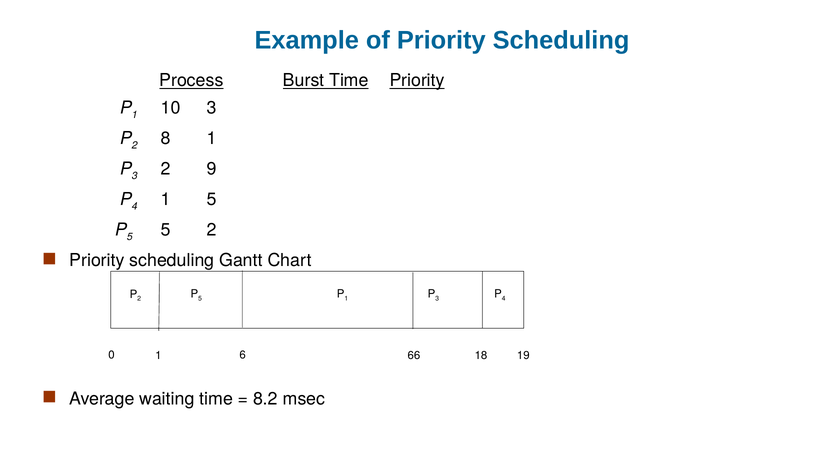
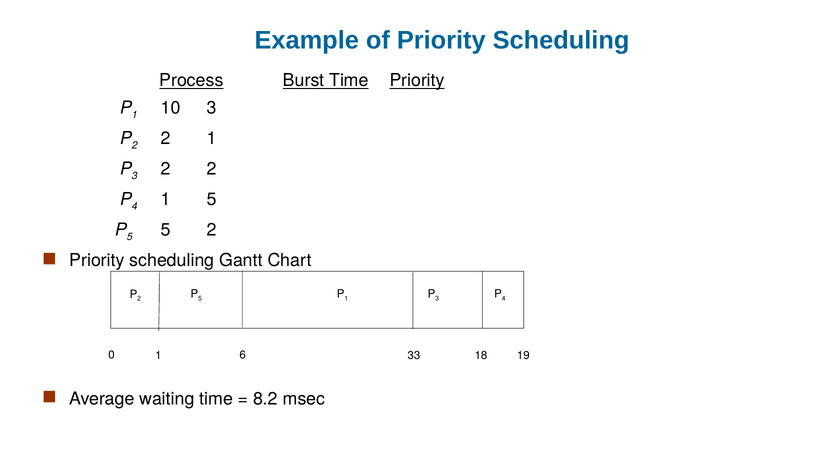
8: 8 -> 2 (166, 138)
3 2 9: 9 -> 2 (212, 169)
66: 66 -> 33 (414, 355)
